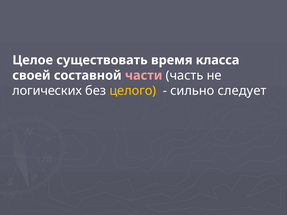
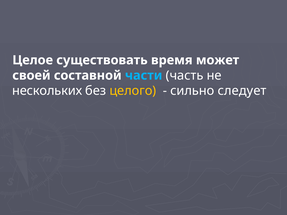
класса: класса -> может (218, 60)
части colour: pink -> light blue (144, 76)
логических: логических -> нескольких (47, 91)
